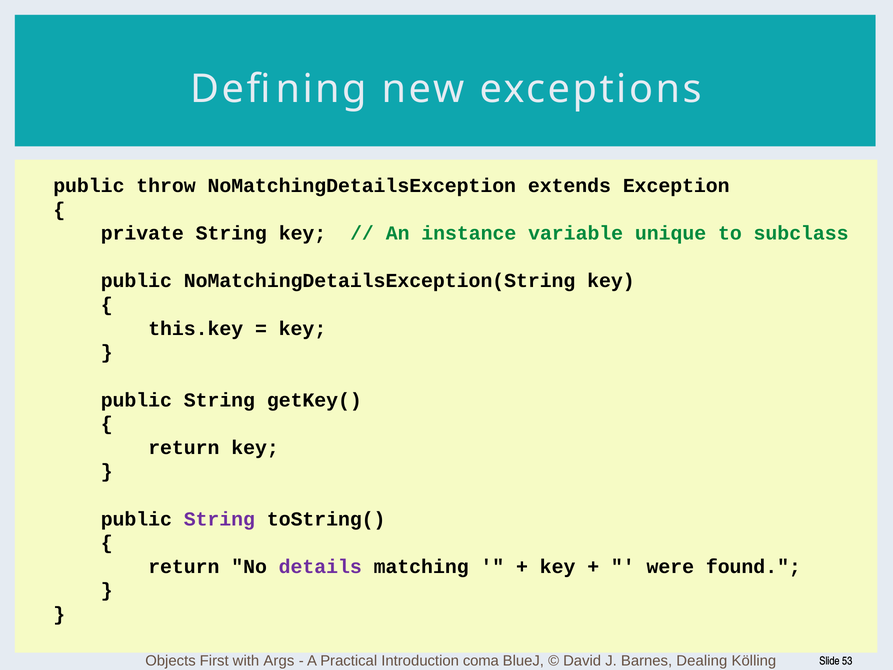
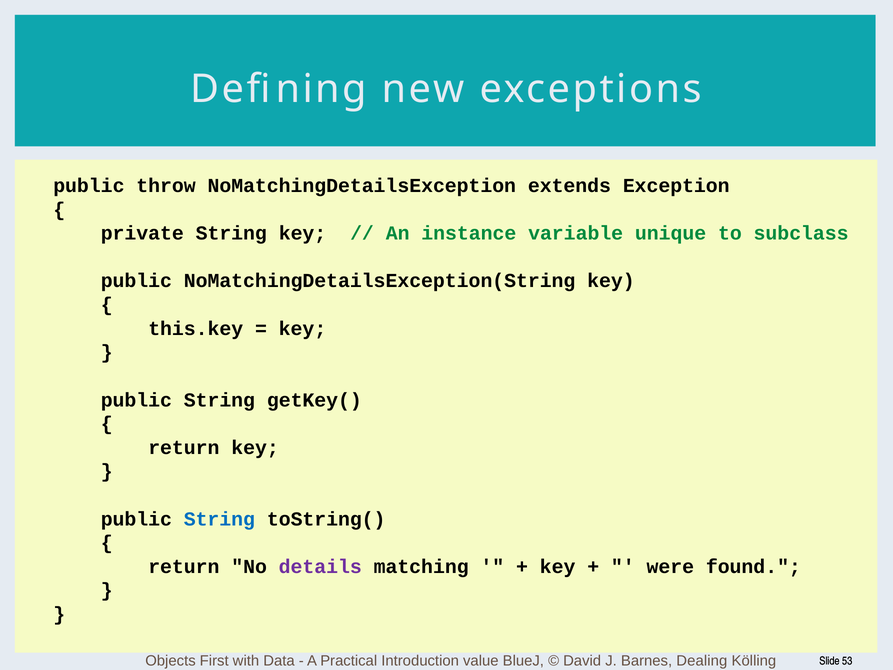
String colour: purple -> blue (219, 519)
Args: Args -> Data (279, 661)
coma: coma -> value (481, 661)
